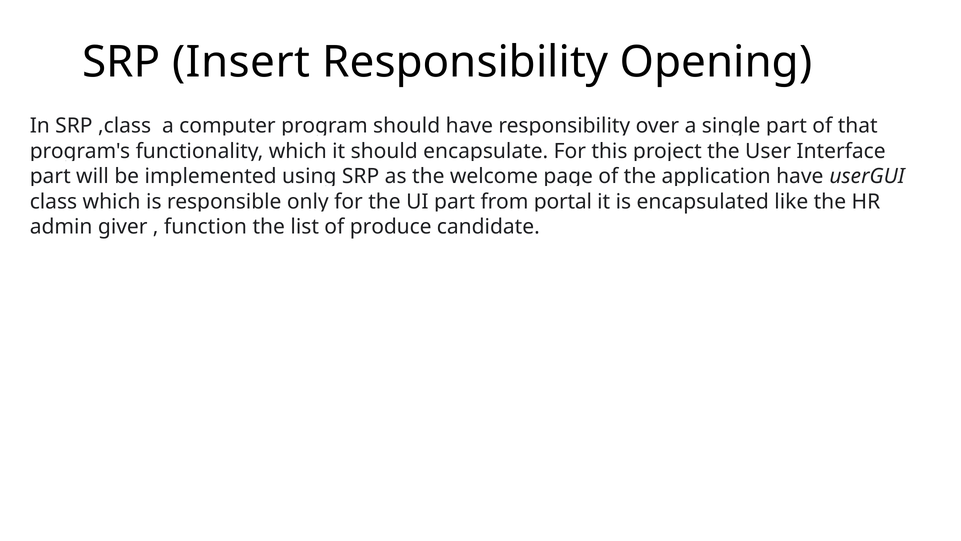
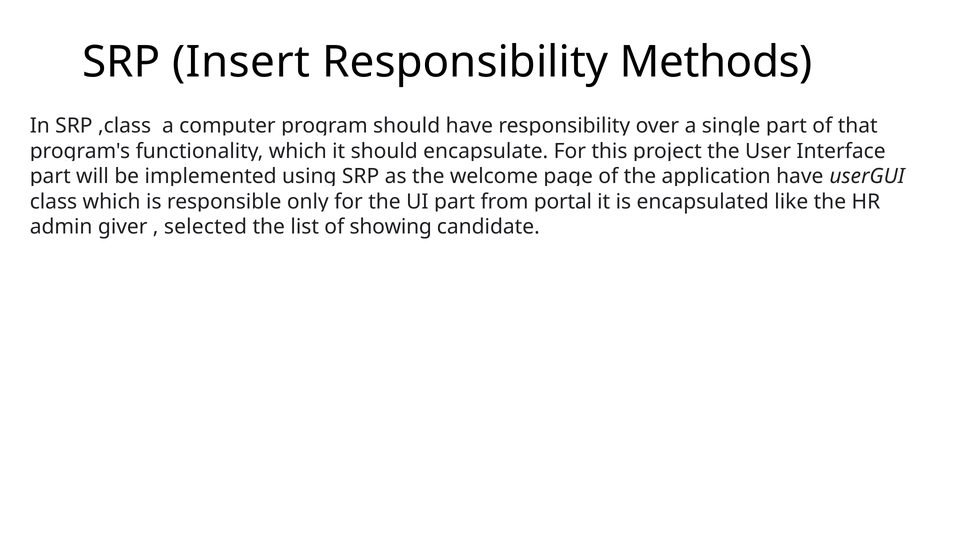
Opening: Opening -> Methods (716, 62)
function: function -> selected (205, 227)
produce: produce -> showing (391, 227)
